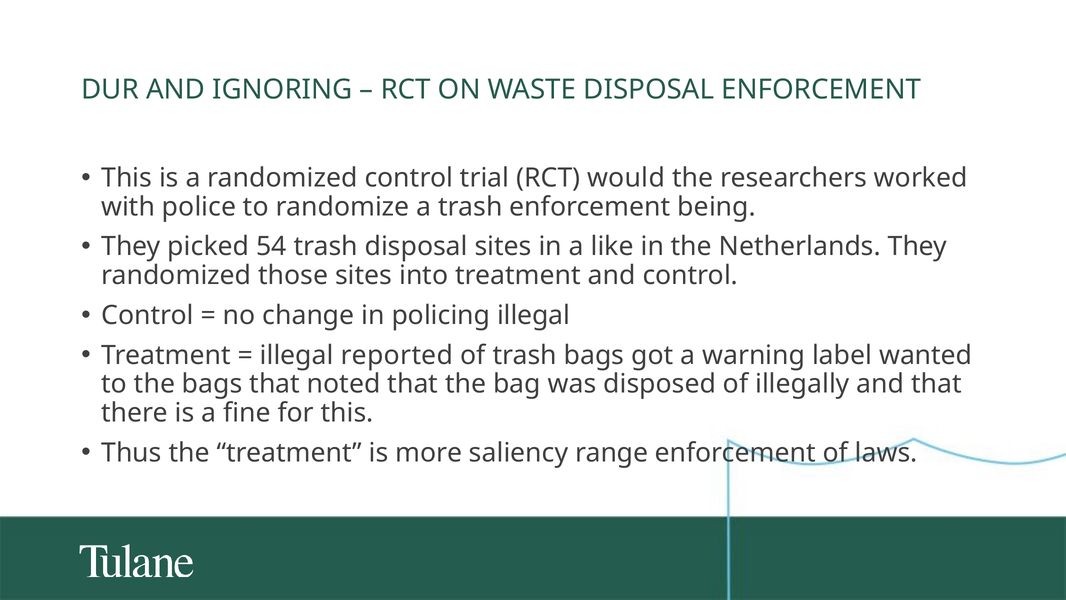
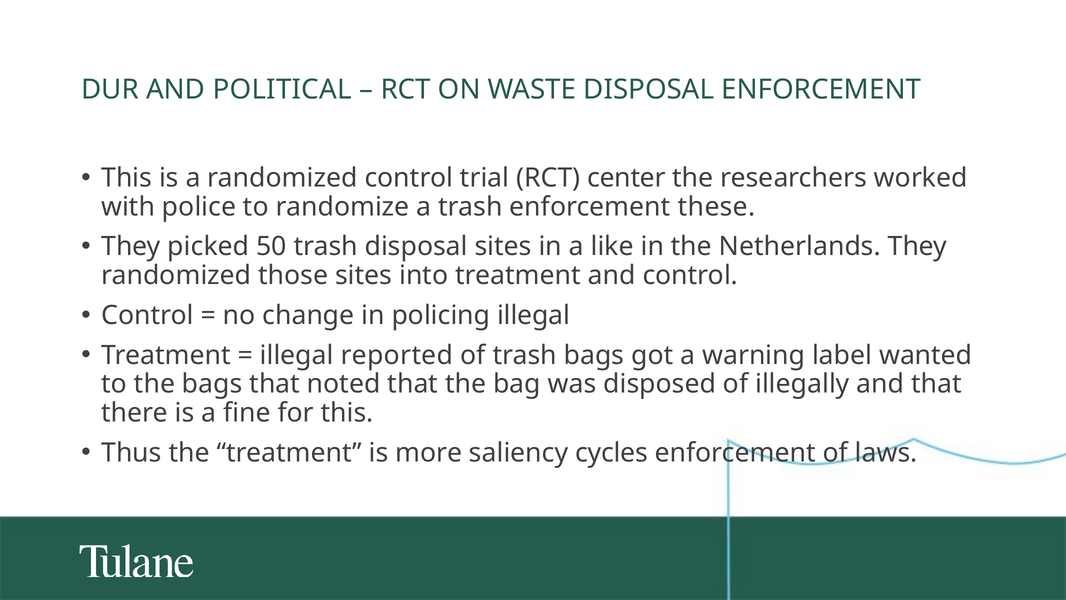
IGNORING: IGNORING -> POLITICAL (282, 90)
would: would -> center (626, 178)
being: being -> these (717, 207)
54: 54 -> 50 (271, 247)
range: range -> cycles (612, 452)
